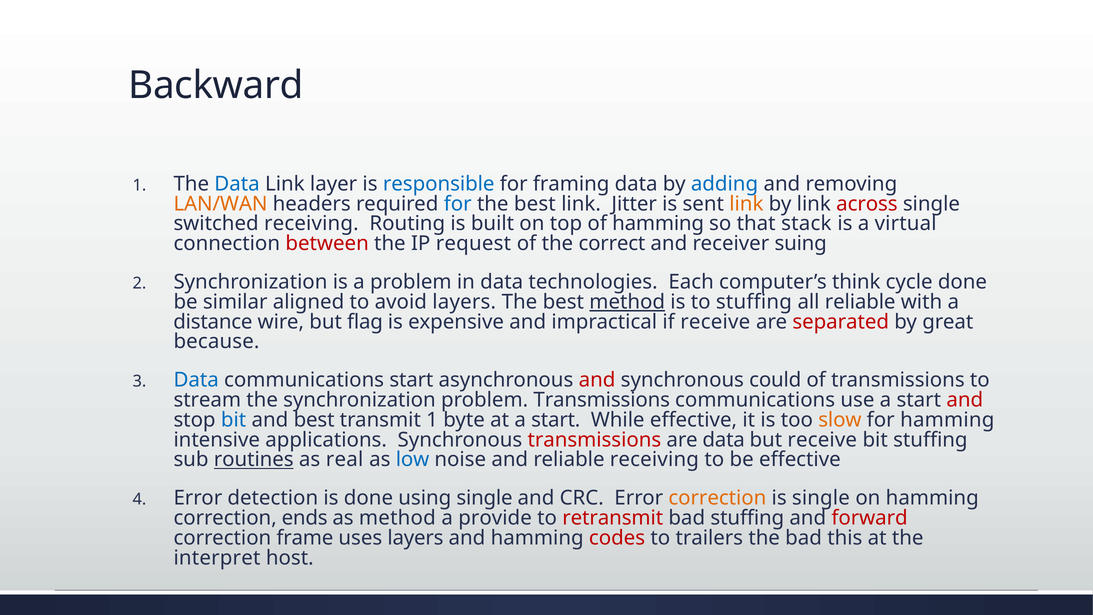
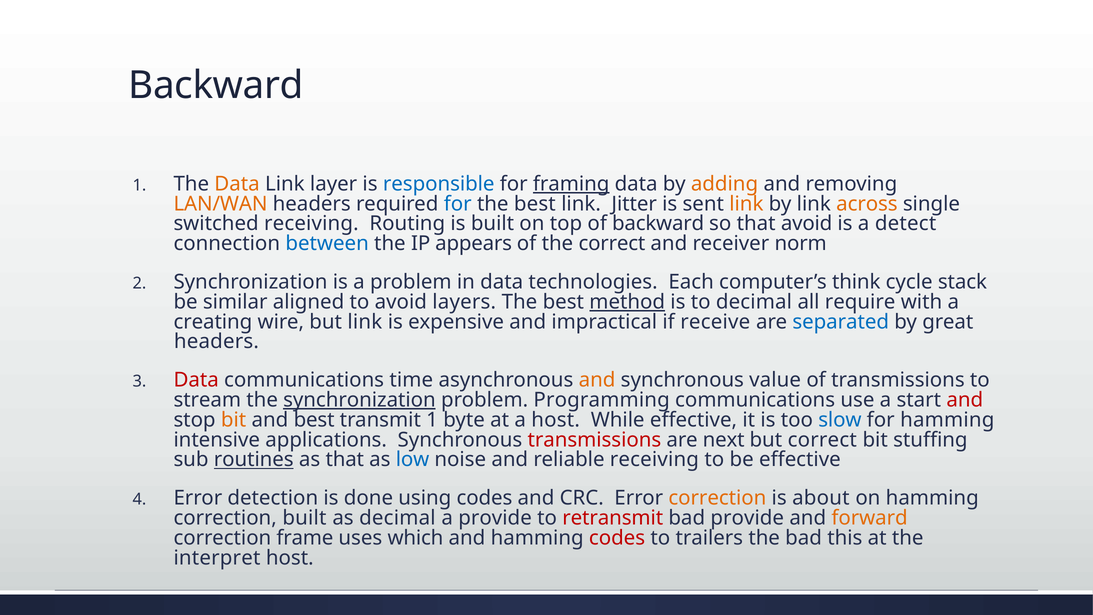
Data colour: blue -> orange (237, 184)
framing underline: none -> present (571, 184)
adding colour: blue -> orange (724, 184)
across colour: red -> orange (867, 204)
of hamming: hamming -> backward (658, 224)
that stack: stack -> avoid (807, 224)
virtual: virtual -> detect (906, 224)
between colour: red -> blue (327, 244)
request: request -> appears (474, 244)
suing: suing -> norm (801, 244)
cycle done: done -> stack (962, 282)
to stuffing: stuffing -> decimal (754, 302)
all reliable: reliable -> require (860, 302)
distance: distance -> creating (213, 322)
but flag: flag -> link (365, 322)
separated colour: red -> blue (841, 322)
because: because -> headers (216, 342)
Data colour: blue -> red (196, 380)
communications start: start -> time (411, 380)
and colour: red -> orange (597, 380)
could: could -> value (775, 380)
synchronization underline: none -> present (359, 400)
problem Transmissions: Transmissions -> Programming (602, 400)
bit colour: blue -> orange (234, 420)
at a start: start -> host (556, 420)
slow colour: orange -> blue (840, 420)
are data: data -> next (724, 440)
but receive: receive -> correct (822, 440)
as real: real -> that (345, 460)
using single: single -> codes (484, 498)
is single: single -> about (821, 498)
correction ends: ends -> built (304, 518)
as method: method -> decimal (397, 518)
bad stuffing: stuffing -> provide (747, 518)
forward colour: red -> orange (870, 518)
uses layers: layers -> which (415, 538)
